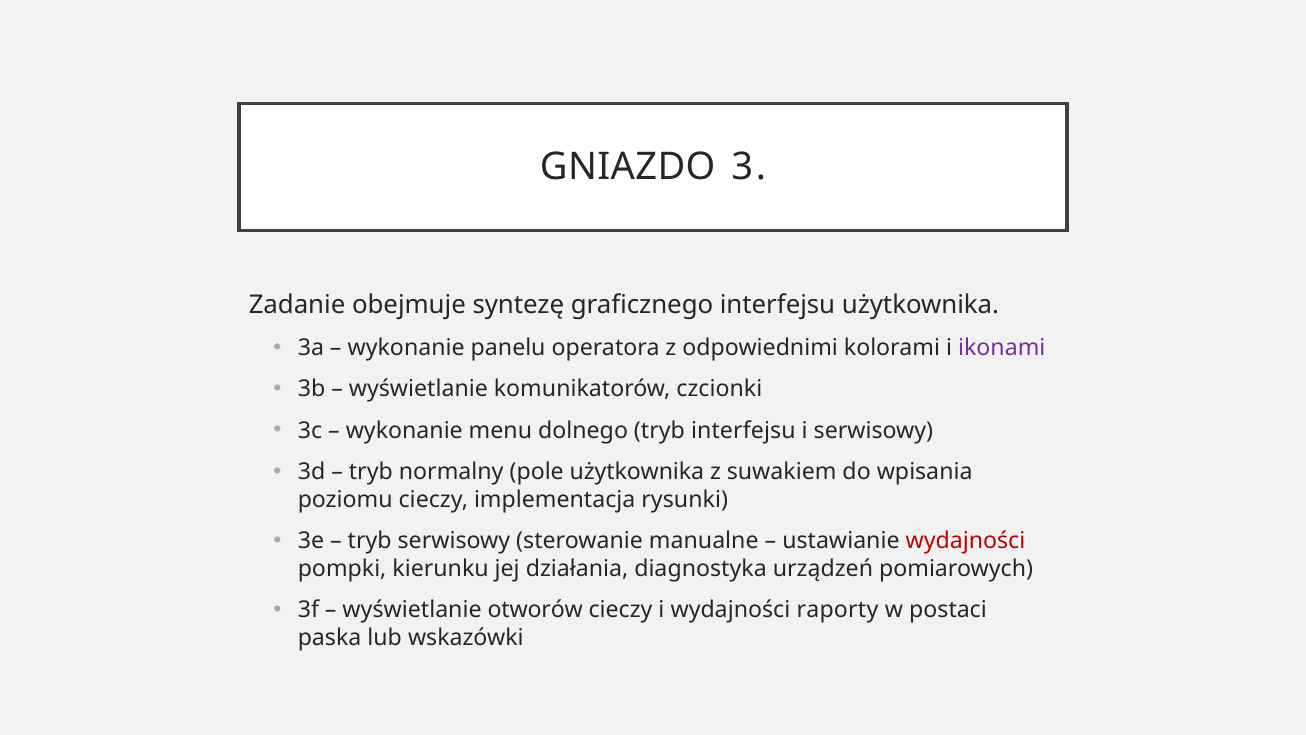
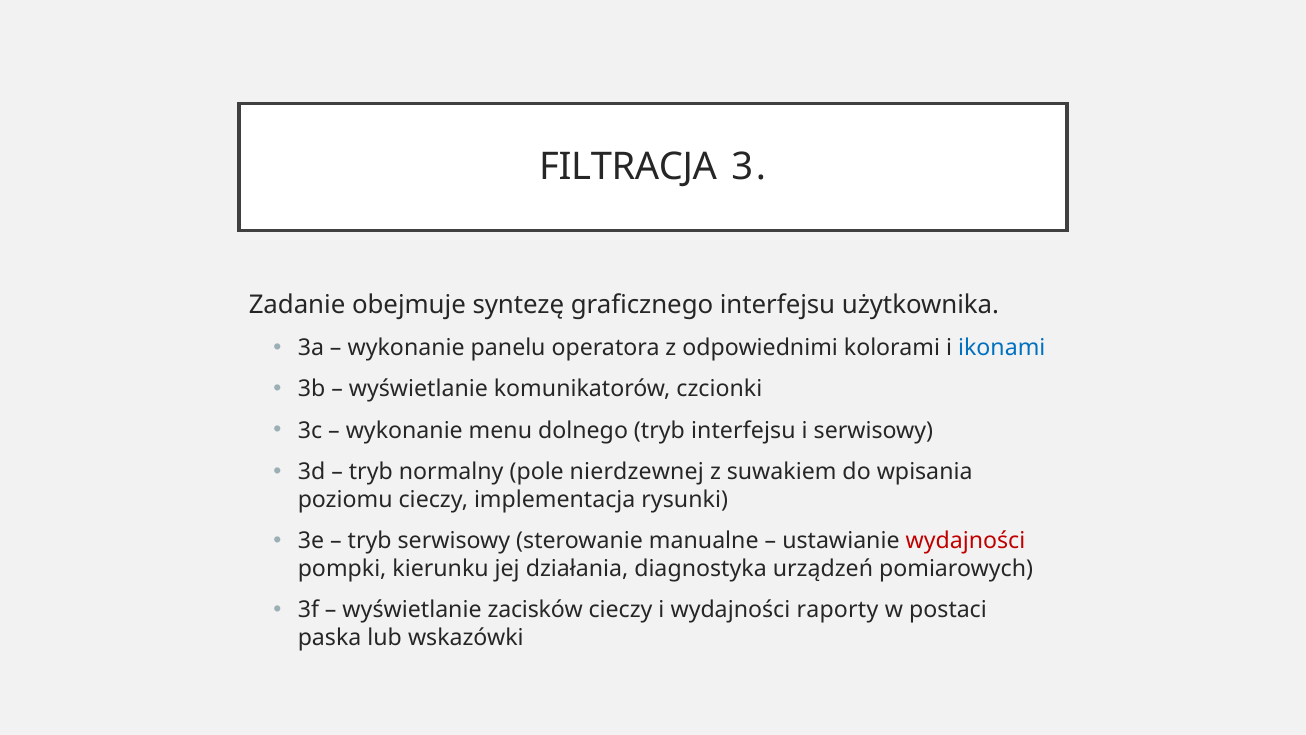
GNIAZDO: GNIAZDO -> FILTRACJA (628, 167)
ikonami colour: purple -> blue (1002, 348)
pole użytkownika: użytkownika -> nierdzewnej (637, 472)
otworów: otworów -> zacisków (535, 610)
